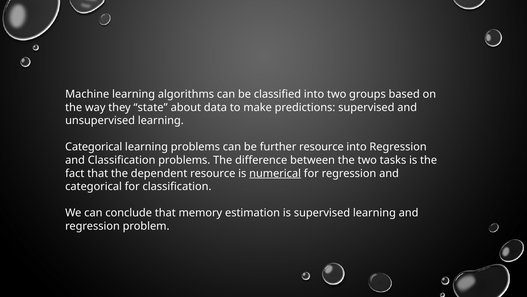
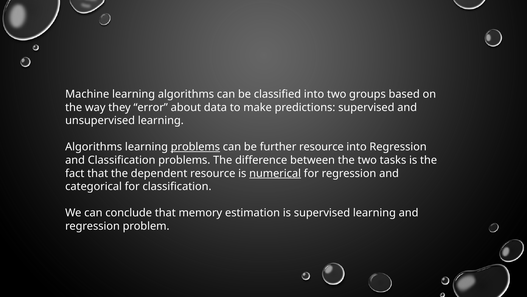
state: state -> error (151, 107)
Categorical: Categorical -> Algorithms (94, 147)
problems underline: none -> present (195, 147)
